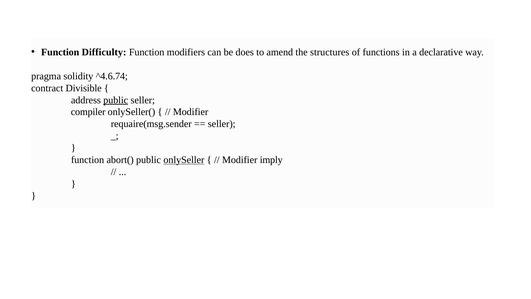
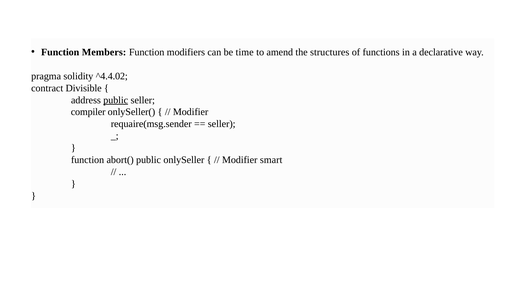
Difficulty: Difficulty -> Members (104, 52)
does: does -> time (245, 52)
^4.6.74: ^4.6.74 -> ^4.4.02 (112, 76)
onlySeller underline: present -> none (184, 160)
imply: imply -> smart (271, 160)
